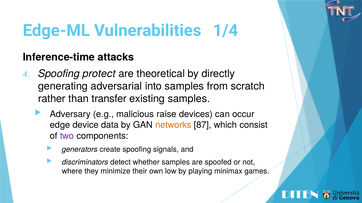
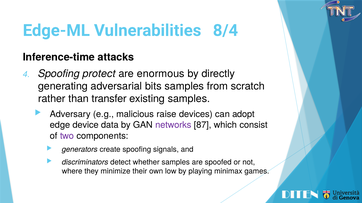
1/4: 1/4 -> 8/4 (225, 31)
theoretical: theoretical -> enormous (161, 74)
into: into -> bits (153, 86)
occur: occur -> adopt (243, 114)
networks colour: orange -> purple (173, 125)
